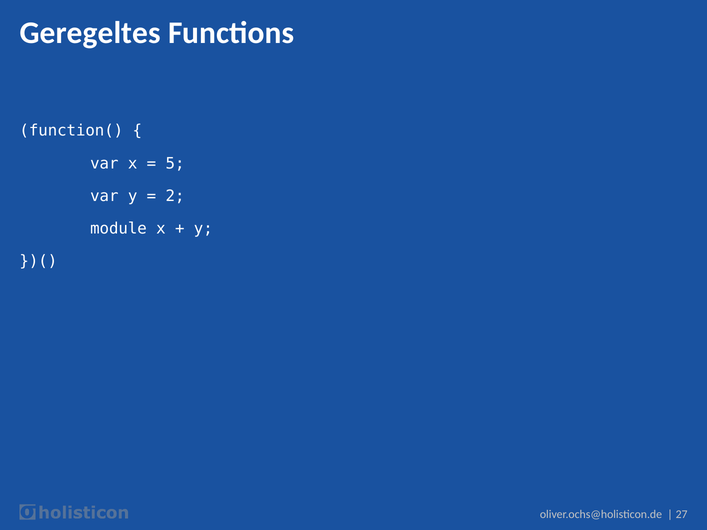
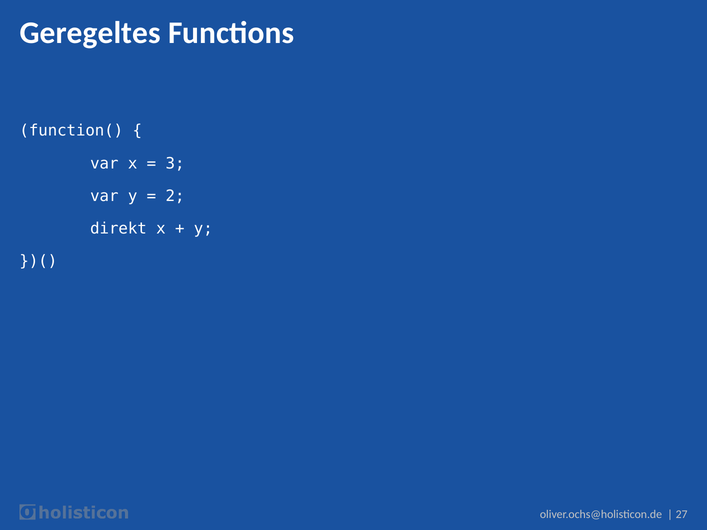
5: 5 -> 3 (175, 163)
module: module -> direkt (118, 229)
